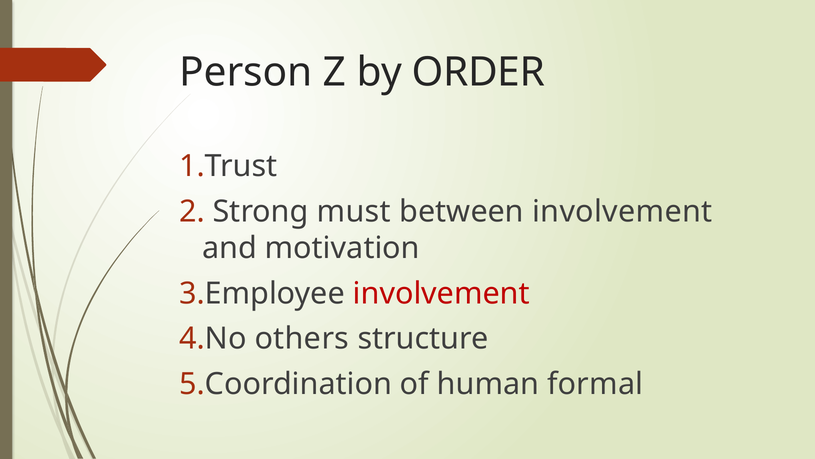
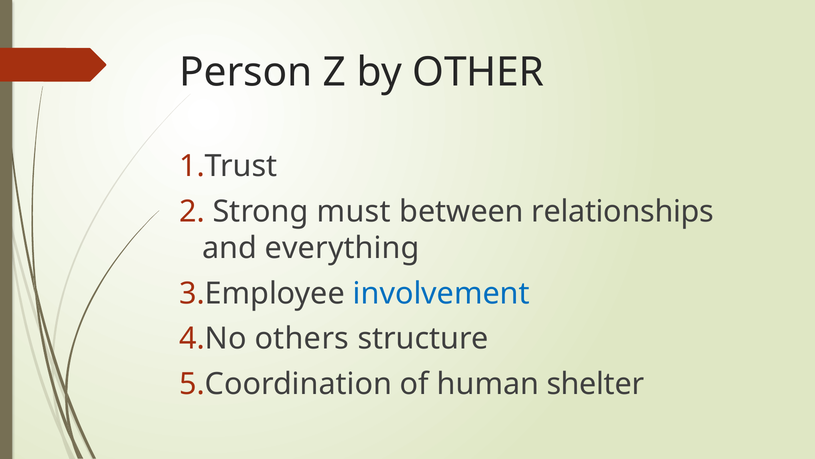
ORDER: ORDER -> OTHER (478, 72)
between involvement: involvement -> relationships (623, 211)
motivation: motivation -> everything (342, 248)
involvement colour: red -> blue (441, 293)
formal: formal -> shelter (595, 384)
